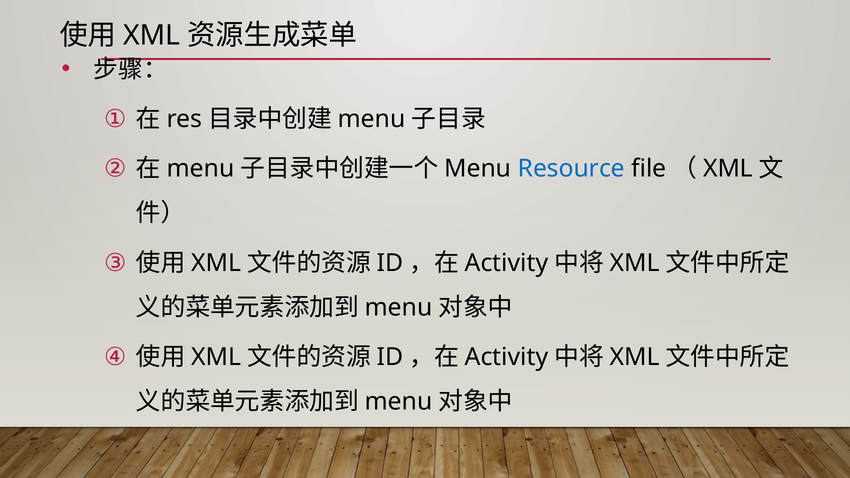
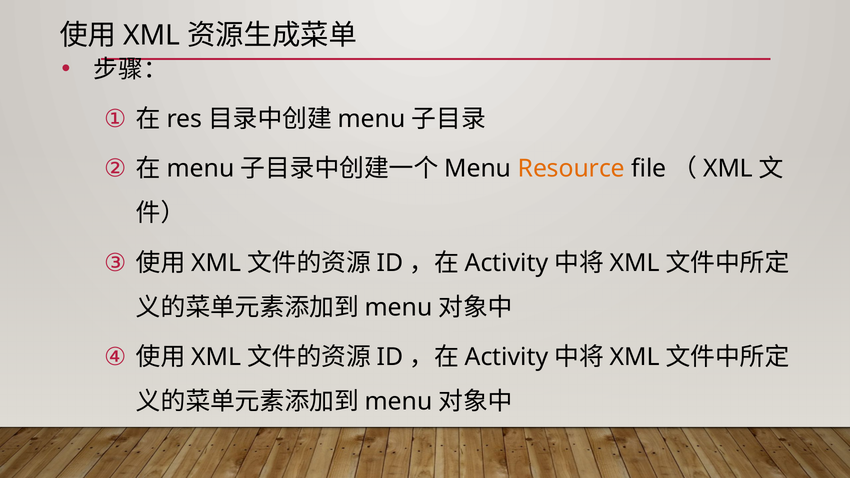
Resource colour: blue -> orange (571, 169)
